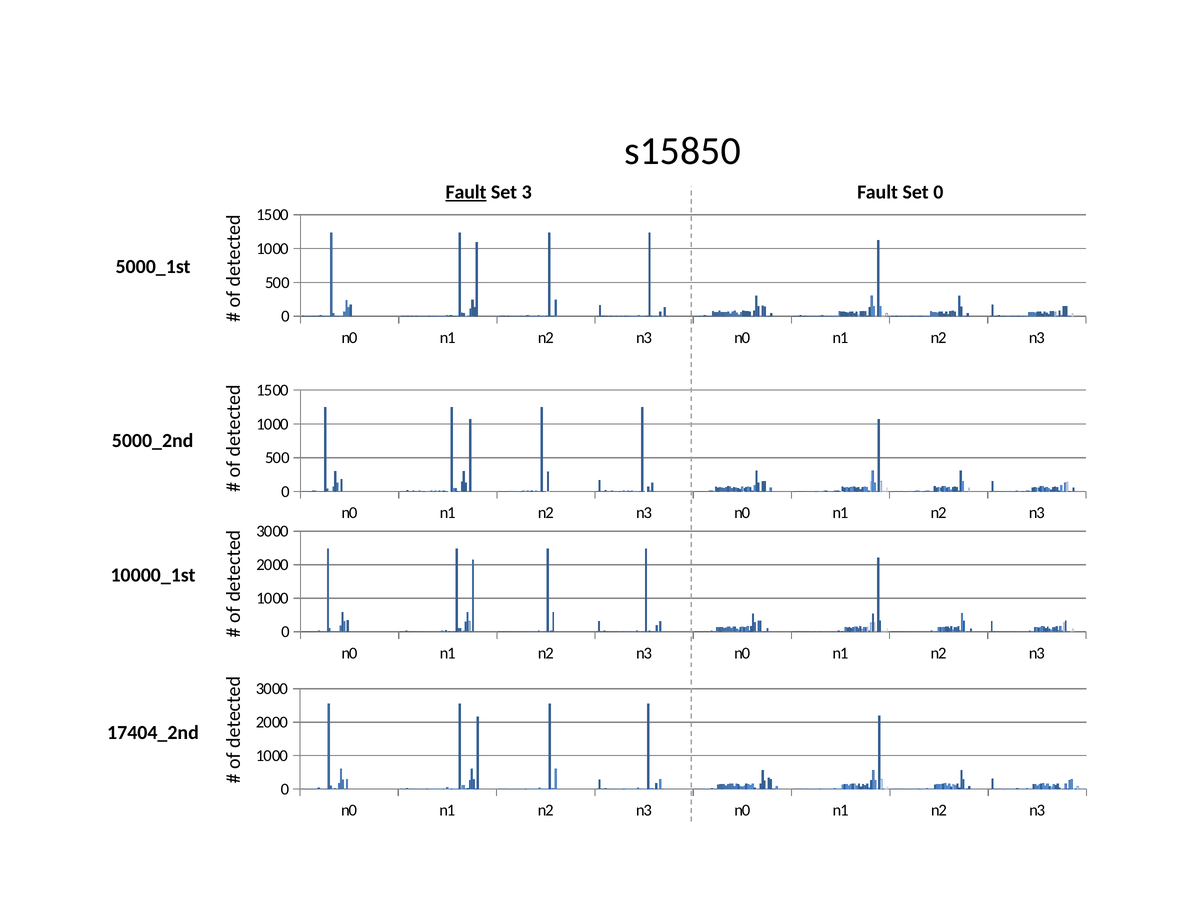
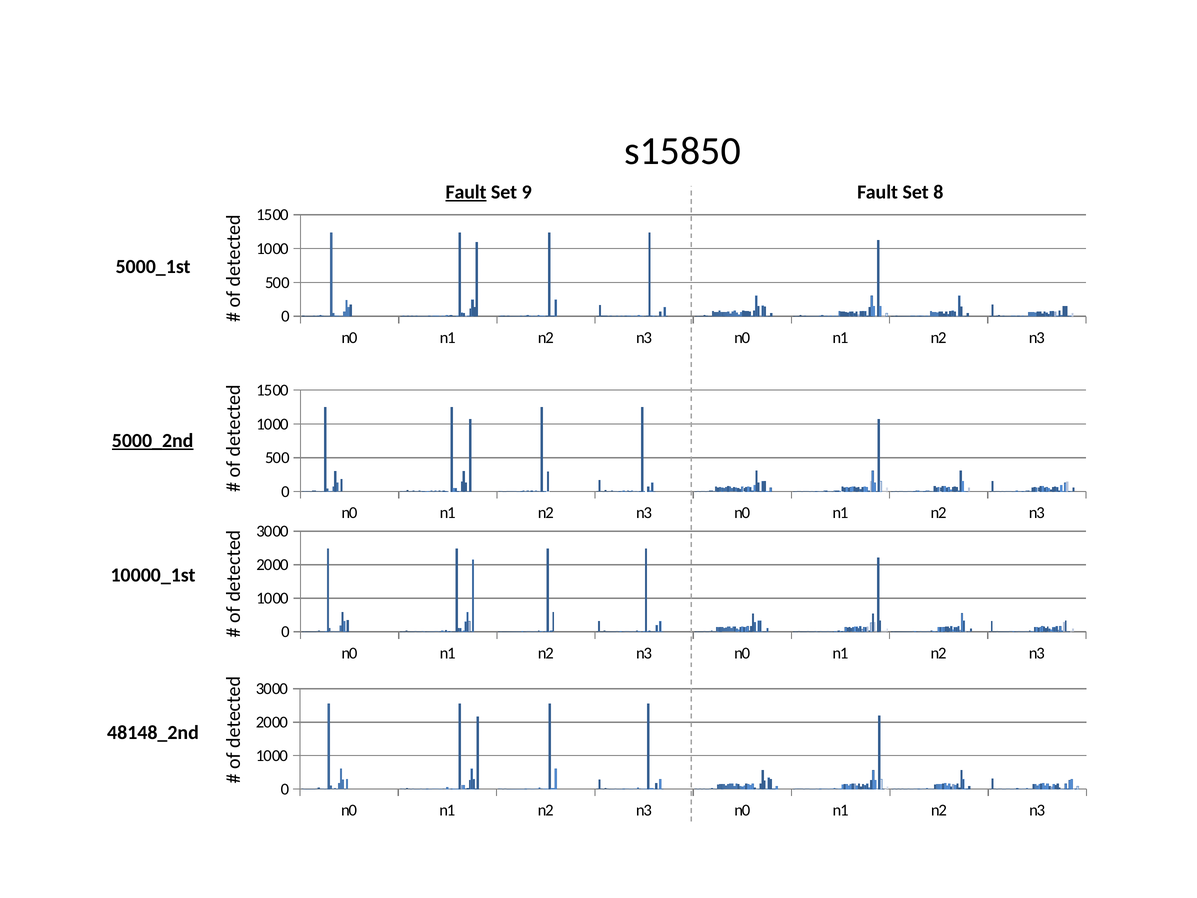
3: 3 -> 9 (527, 192)
Set 0: 0 -> 8 (938, 192)
5000_2nd underline: none -> present (153, 440)
17404_2nd: 17404_2nd -> 48148_2nd (153, 732)
